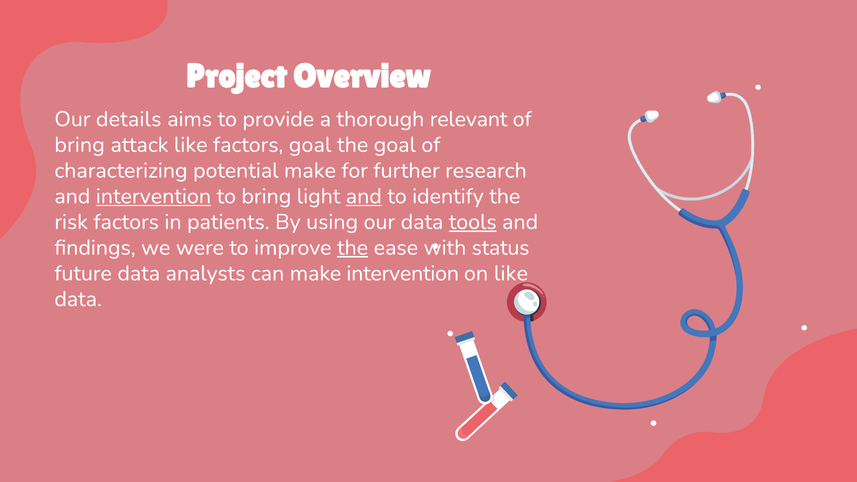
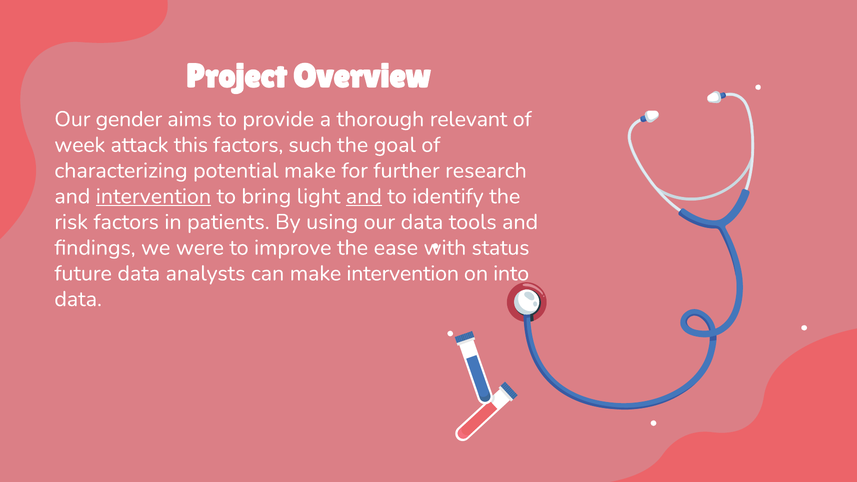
details: details -> gender (129, 119)
bring: bring -> week (80, 145)
attack like: like -> this (191, 145)
factors goal: goal -> such (310, 145)
tools underline: present -> none (473, 222)
the underline: present -> none (353, 248)
on like: like -> into (511, 273)
